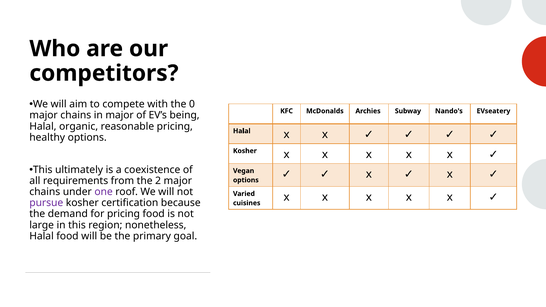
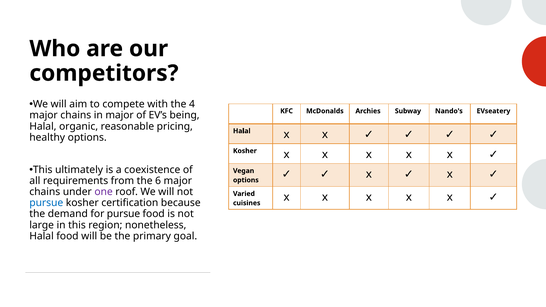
0: 0 -> 4 (192, 104)
2: 2 -> 6 (158, 181)
pursue colour: purple -> blue (46, 203)
for pricing: pricing -> pursue (123, 214)
